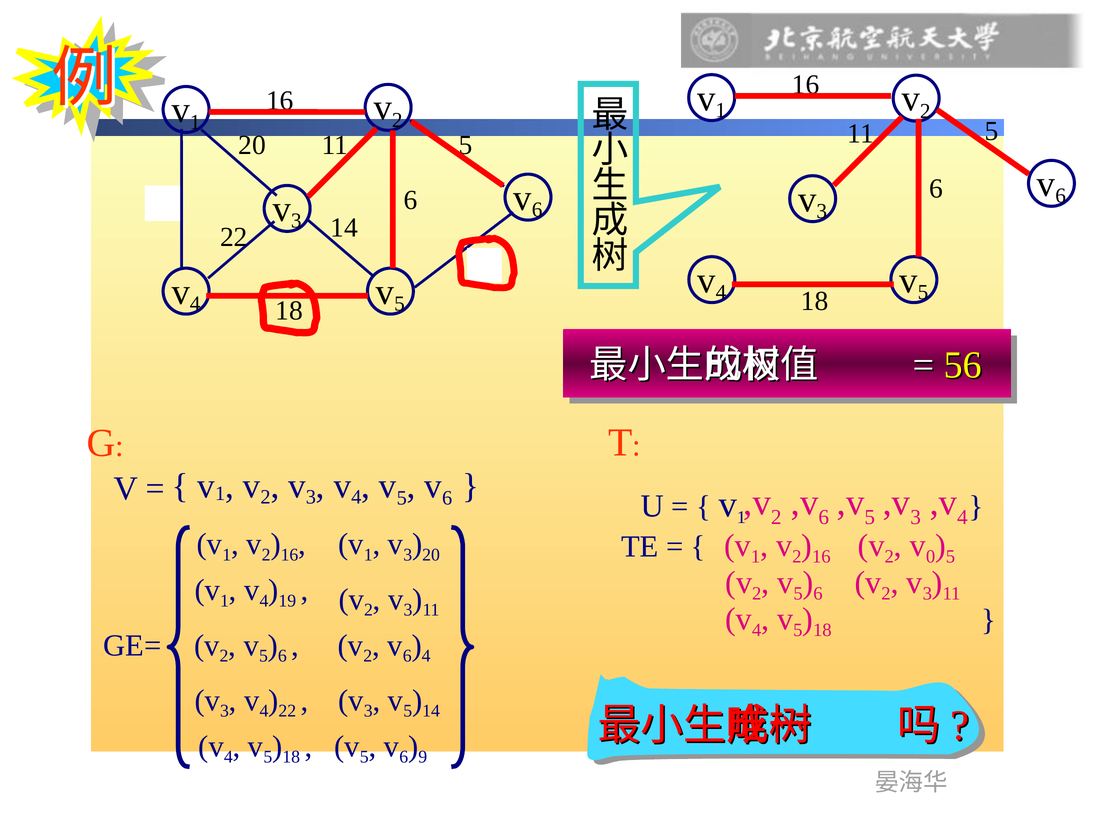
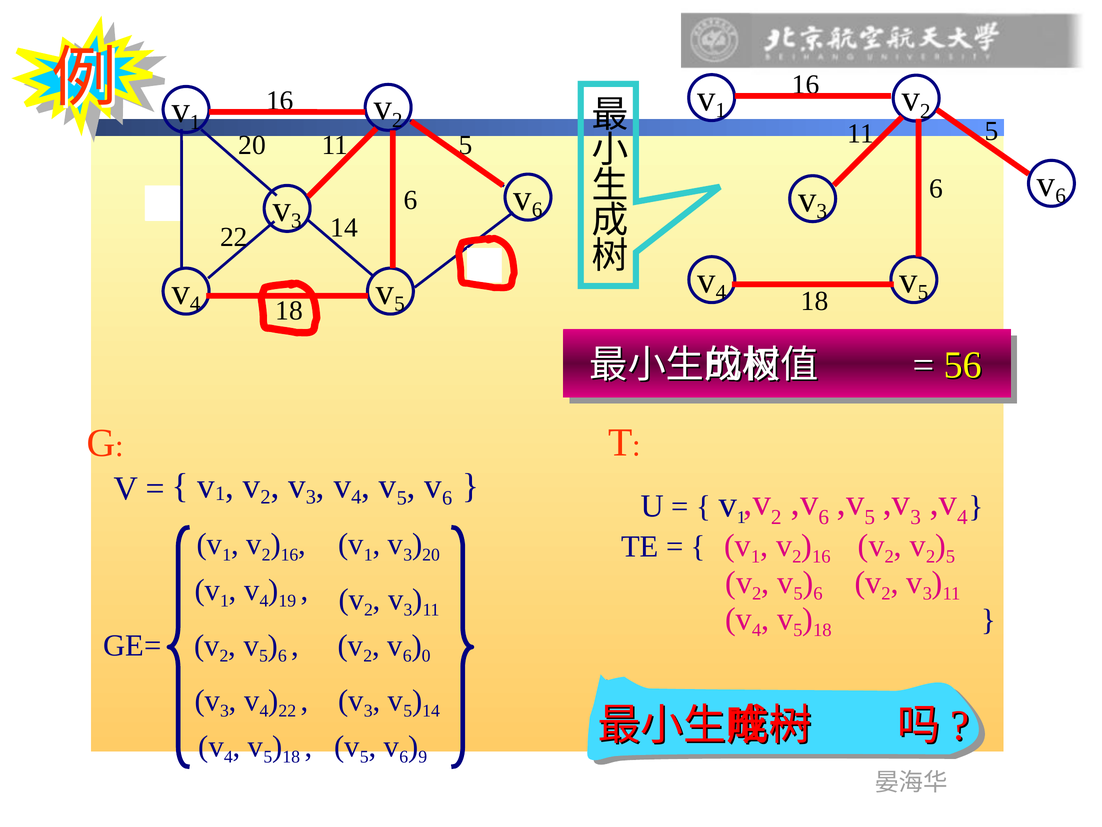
0: 0 -> 2 (931, 556)
4: 4 -> 0 (426, 655)
